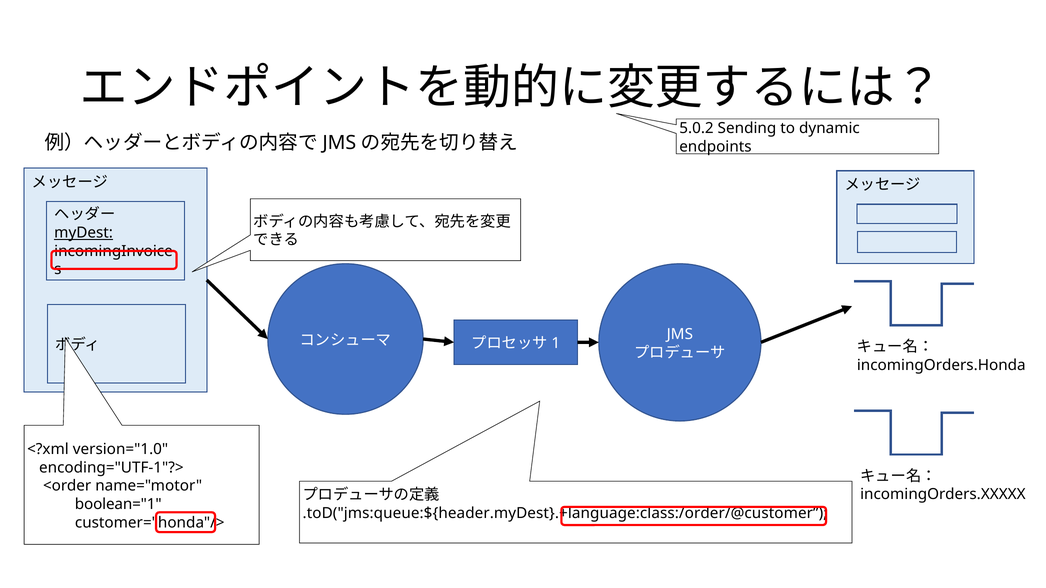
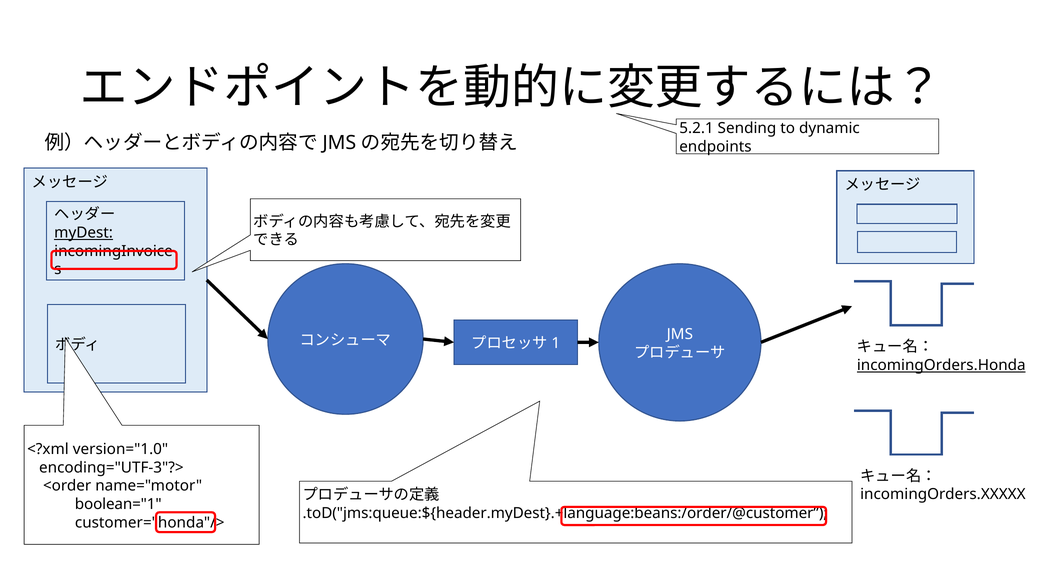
5.0.2: 5.0.2 -> 5.2.1 (697, 128)
incomingOrders.Honda underline: none -> present (941, 365)
encoding="UTF-1"?>: encoding="UTF-1"?> -> encoding="UTF-3"?> (111, 468)
.toD("jms:queue:${header.myDest}.+language:class:/order/@customer: .toD("jms:queue:${header.myDest}.+language:class:/order/@customer -> .toD("jms:queue:${header.myDest}.+language:beans:/order/@customer (565, 513)
